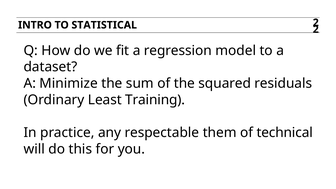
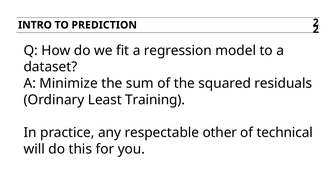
STATISTICAL: STATISTICAL -> PREDICTION (104, 25)
them: them -> other (220, 132)
